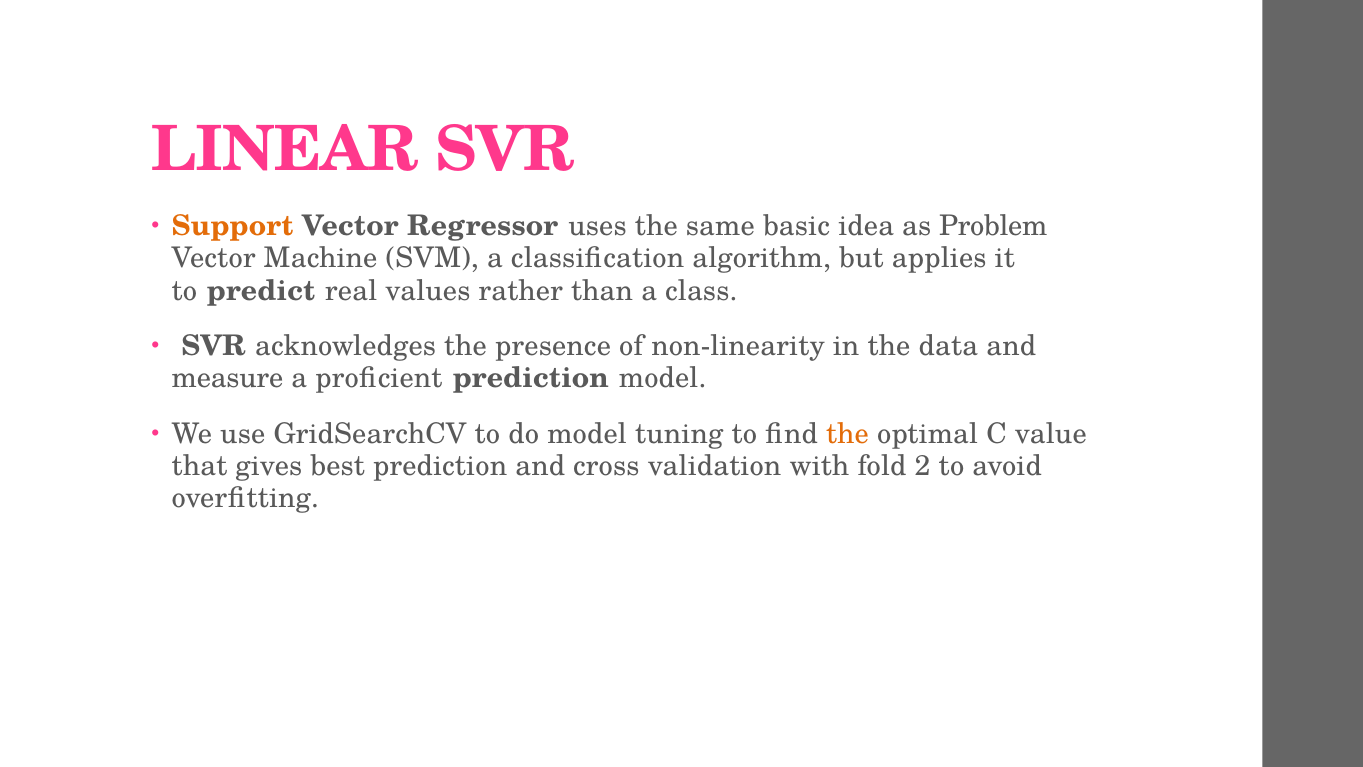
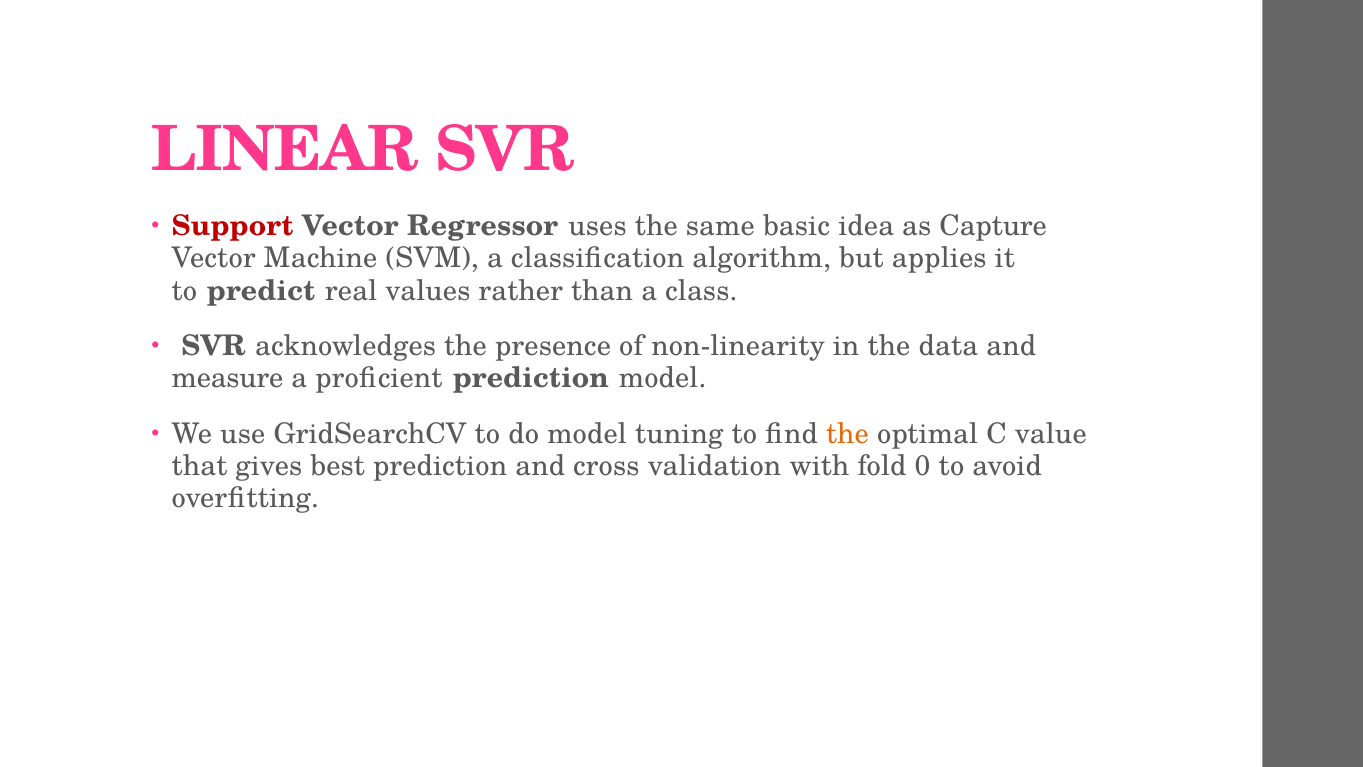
Support colour: orange -> red (233, 226)
Problem: Problem -> Capture (993, 226)
2: 2 -> 0 (922, 466)
